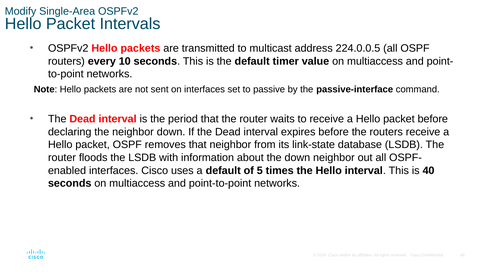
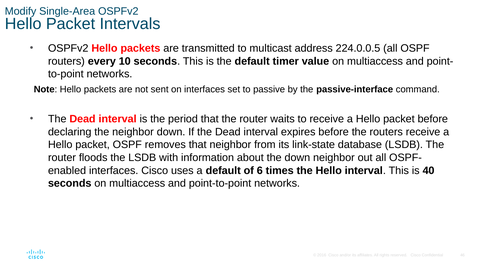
5: 5 -> 6 (260, 170)
